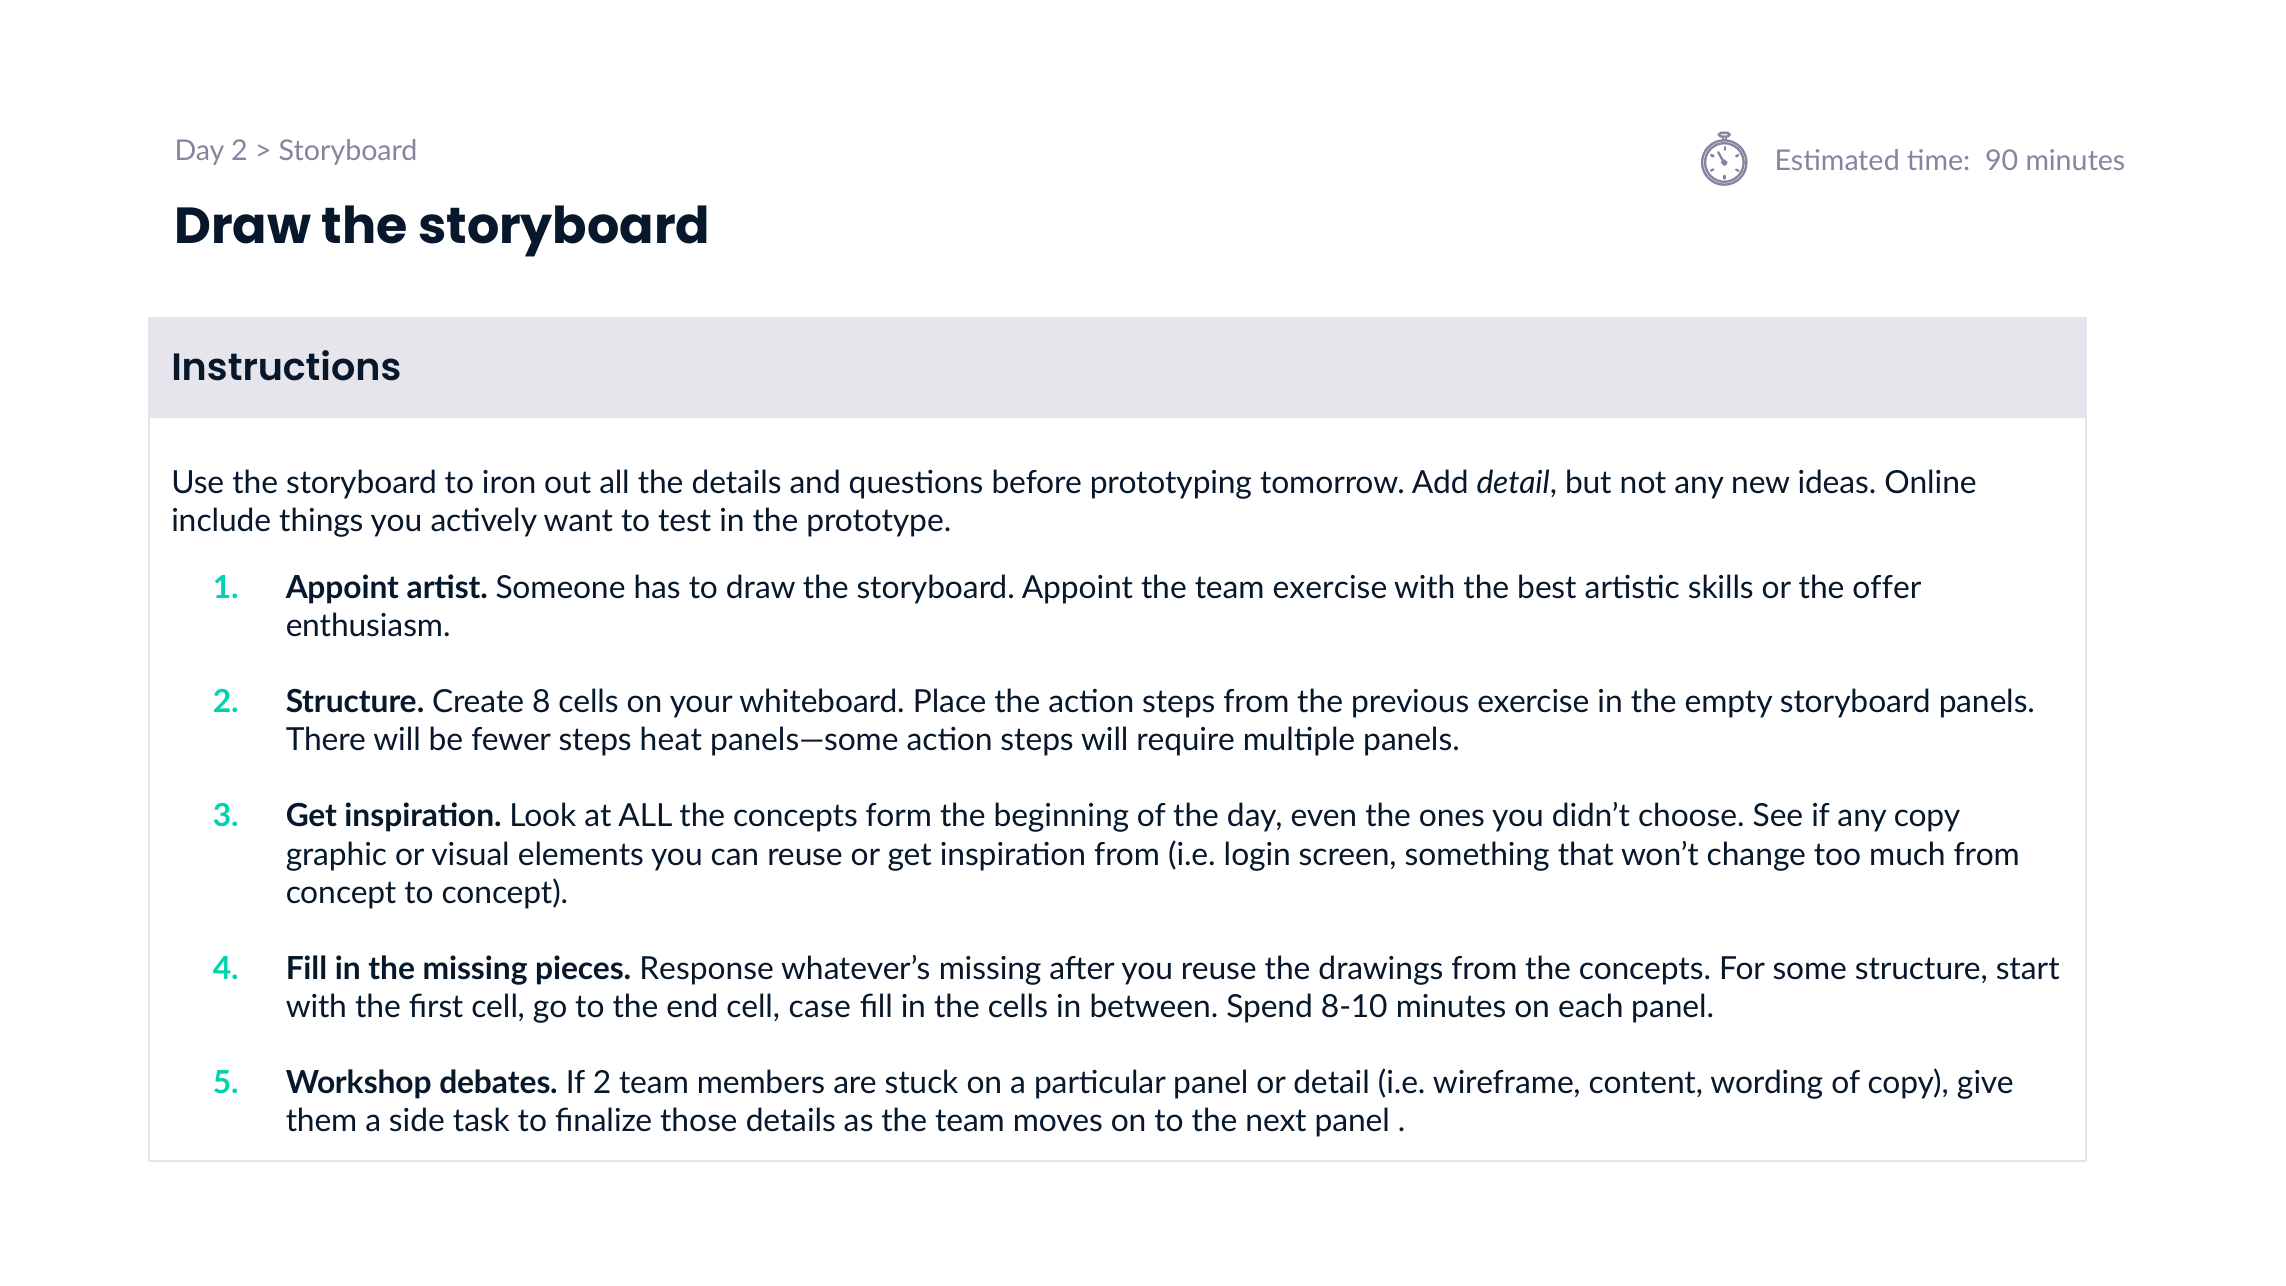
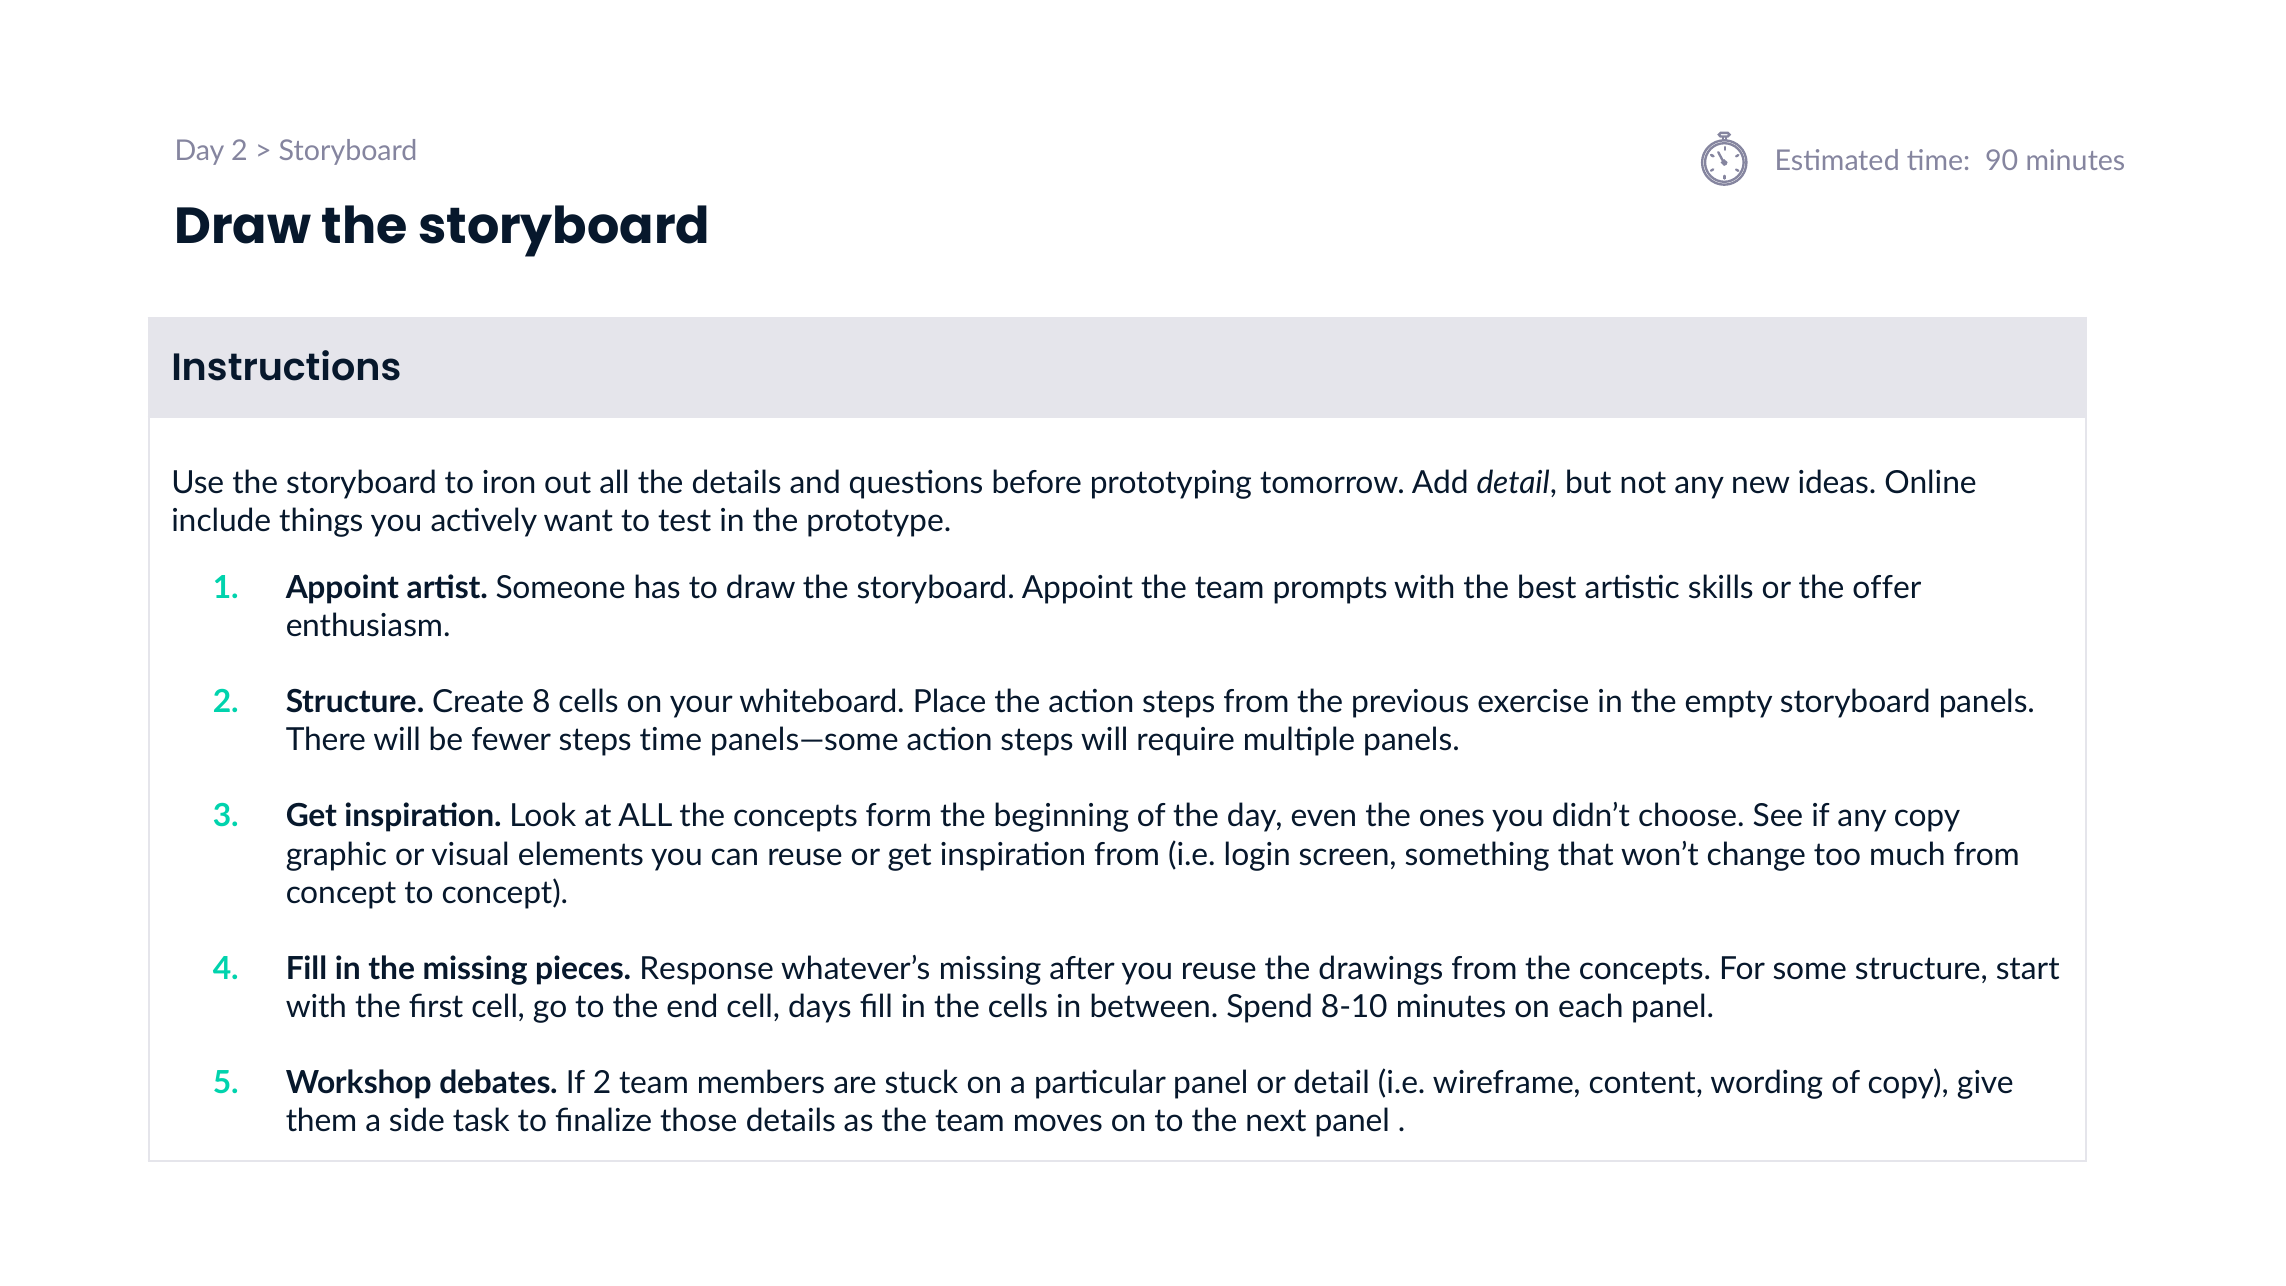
team exercise: exercise -> prompts (1330, 588)
steps heat: heat -> time (671, 740)
case: case -> days (820, 1007)
